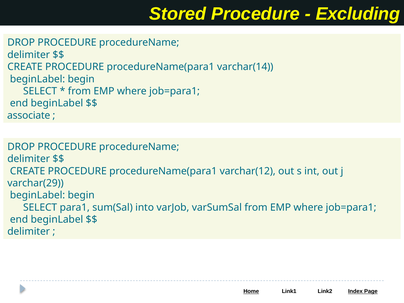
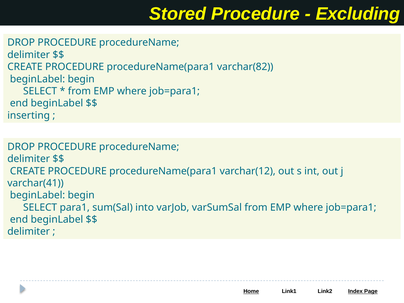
varchar(14: varchar(14 -> varchar(82 (245, 67)
associate: associate -> inserting (29, 115)
varchar(29: varchar(29 -> varchar(41 (35, 183)
